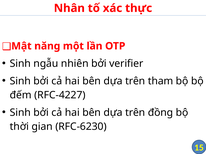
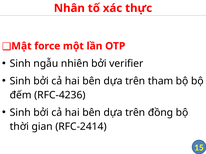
năng: năng -> force (47, 46)
RFC-4227: RFC-4227 -> RFC-4236 (60, 95)
RFC-6230: RFC-6230 -> RFC-2414 (81, 127)
